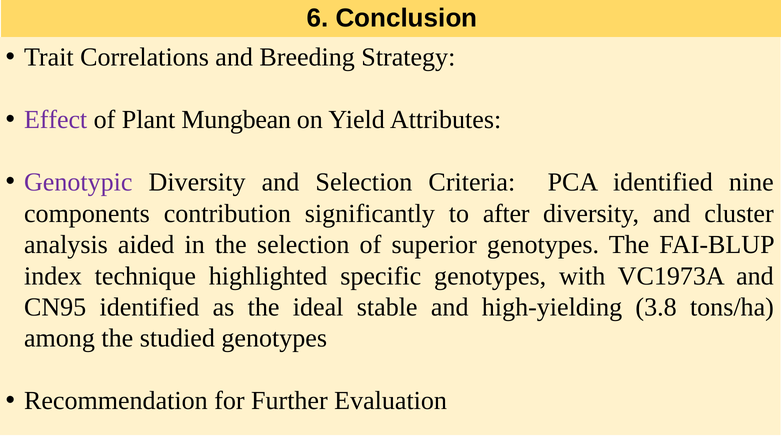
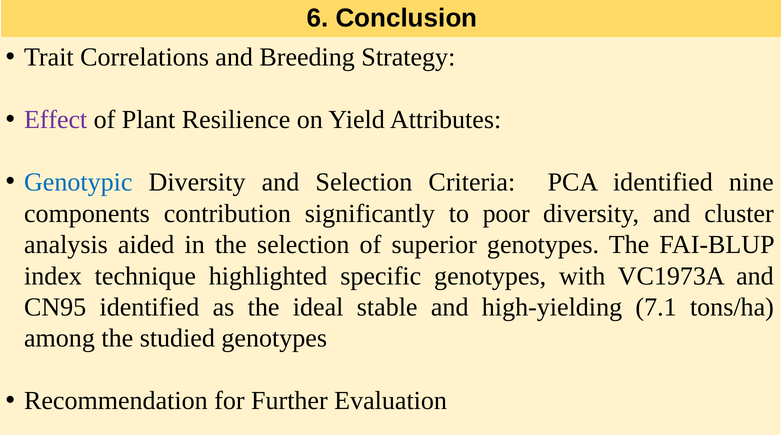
Mungbean: Mungbean -> Resilience (236, 120)
Genotypic colour: purple -> blue (78, 182)
after: after -> poor (506, 214)
3.8: 3.8 -> 7.1 (656, 307)
